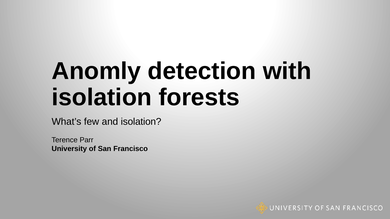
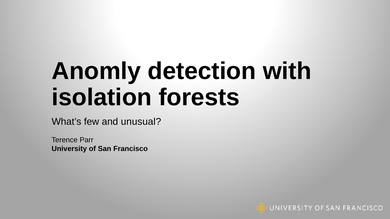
and isolation: isolation -> unusual (141, 122)
